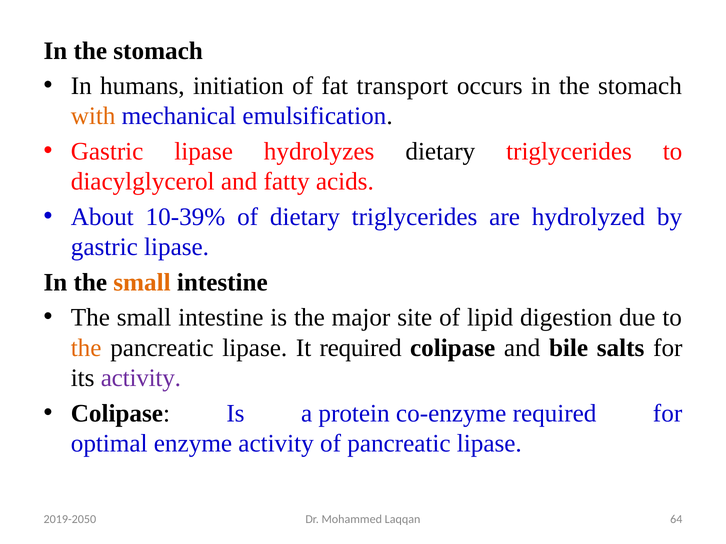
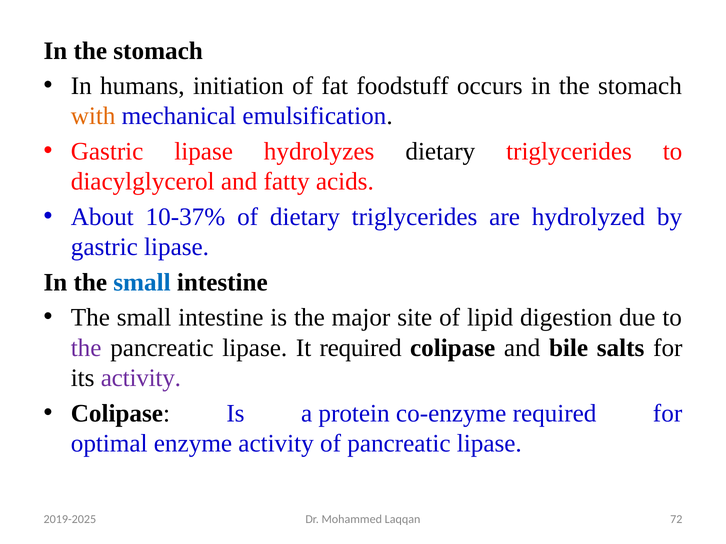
transport: transport -> foodstuff (403, 86)
10-39%: 10-39% -> 10-37% (185, 217)
small colour: orange -> blue (142, 283)
the colour: orange -> purple (86, 348)
64: 64 -> 72 (676, 520)
2019-2050: 2019-2050 -> 2019-2025 (70, 520)
